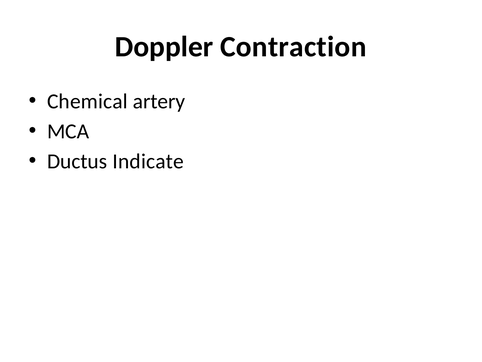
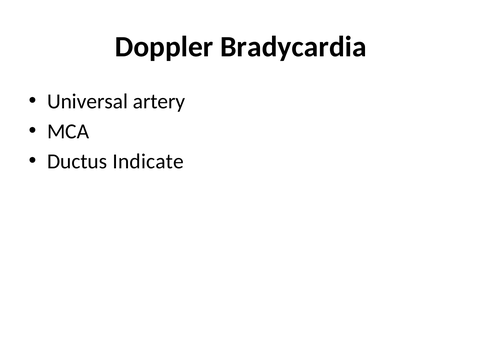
Contraction: Contraction -> Bradycardia (293, 47)
Chemical: Chemical -> Universal (87, 101)
